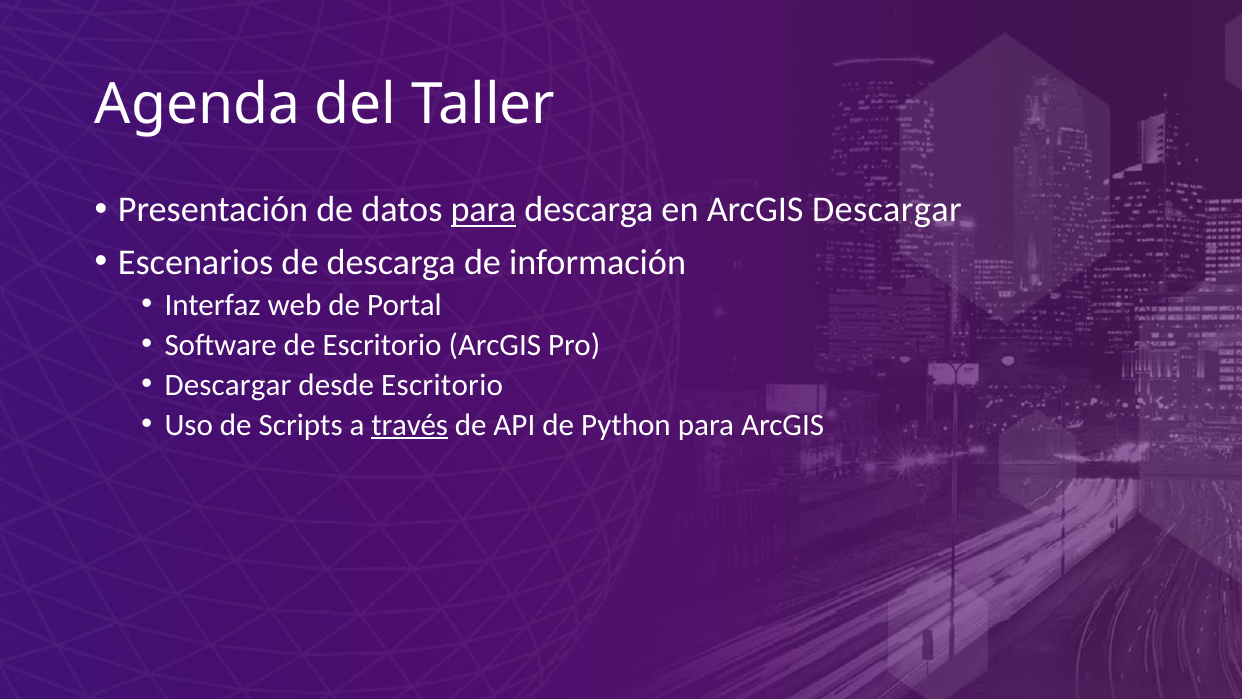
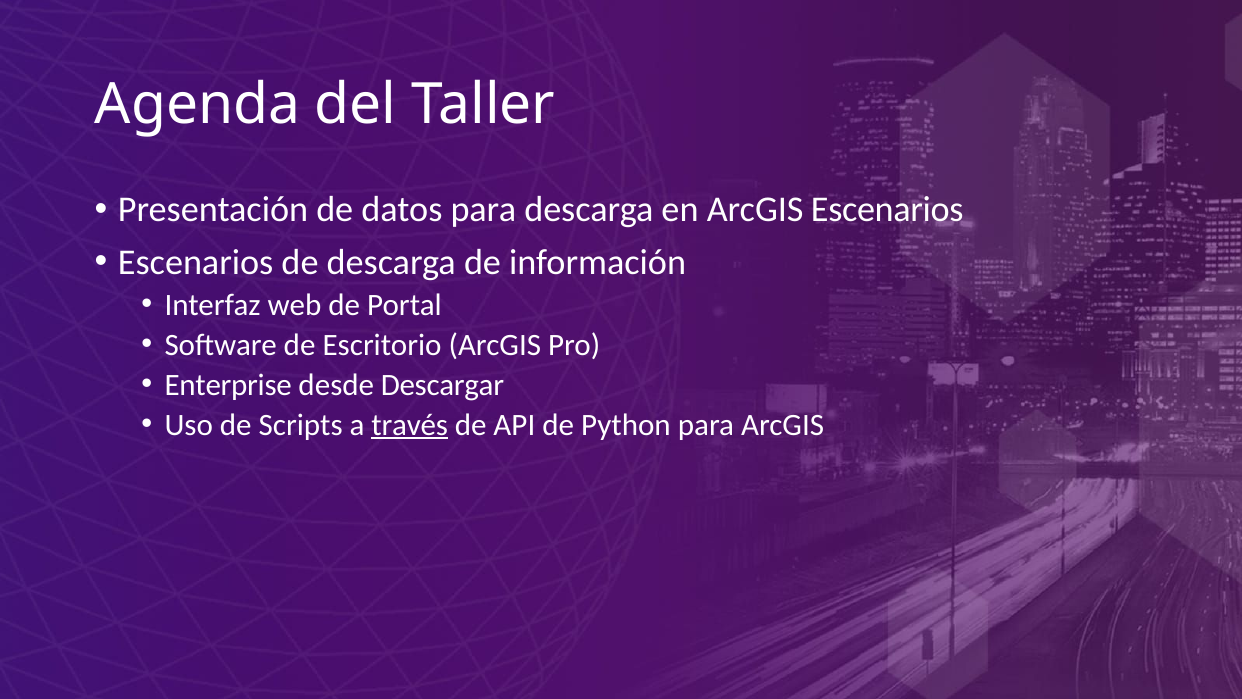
para underline: present -> none (483, 210)
ArcGIS Descargar: Descargar -> Escenarios (887, 210)
Descargar: Descargar -> Enterprise (228, 385)
desde Escritorio: Escritorio -> Descargar (442, 385)
